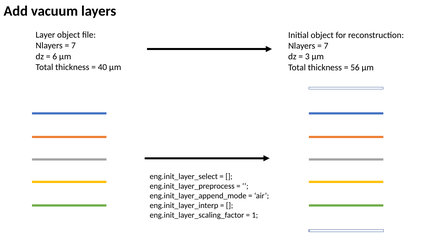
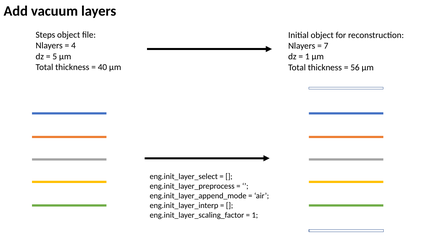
Layer: Layer -> Steps (45, 35)
7: 7 -> 4 (74, 46)
6: 6 -> 5 (55, 56)
3: 3 -> 1 (307, 57)
